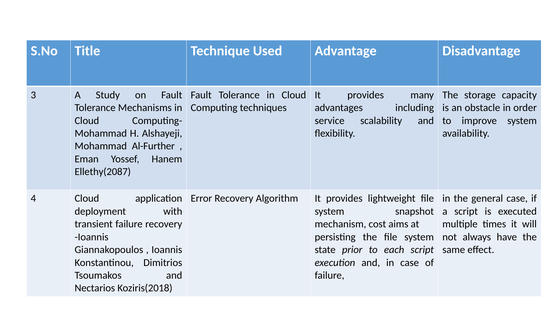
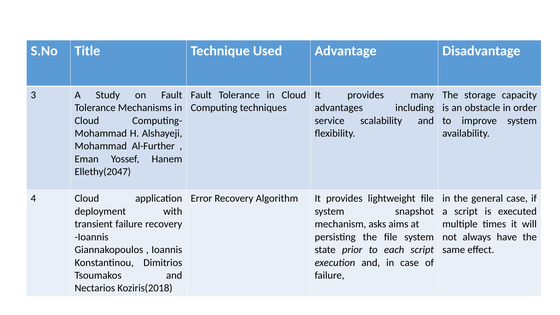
Ellethy(2087: Ellethy(2087 -> Ellethy(2047 (103, 172)
cost: cost -> asks (377, 224)
